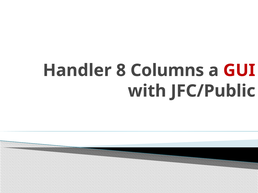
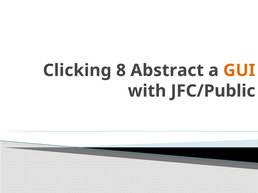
Handler: Handler -> Clicking (77, 71)
Columns: Columns -> Abstract (167, 71)
GUI colour: red -> orange (239, 71)
